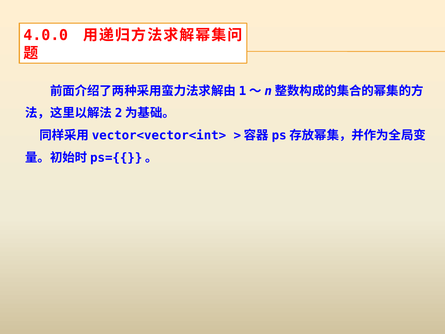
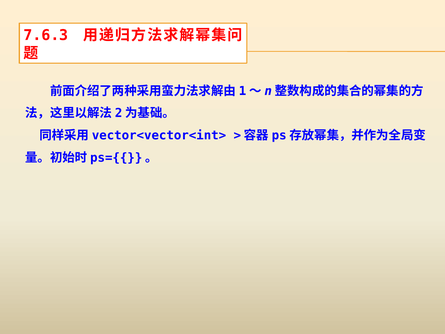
4.0.0: 4.0.0 -> 7.6.3 (46, 35)
